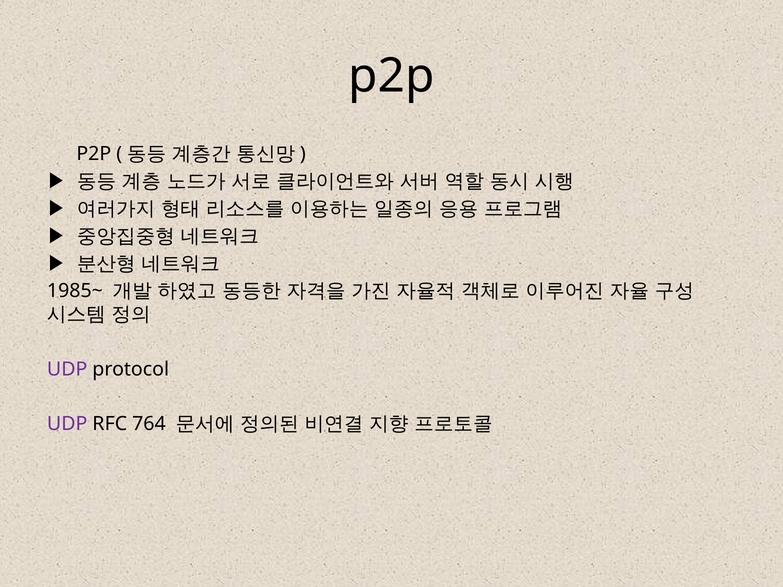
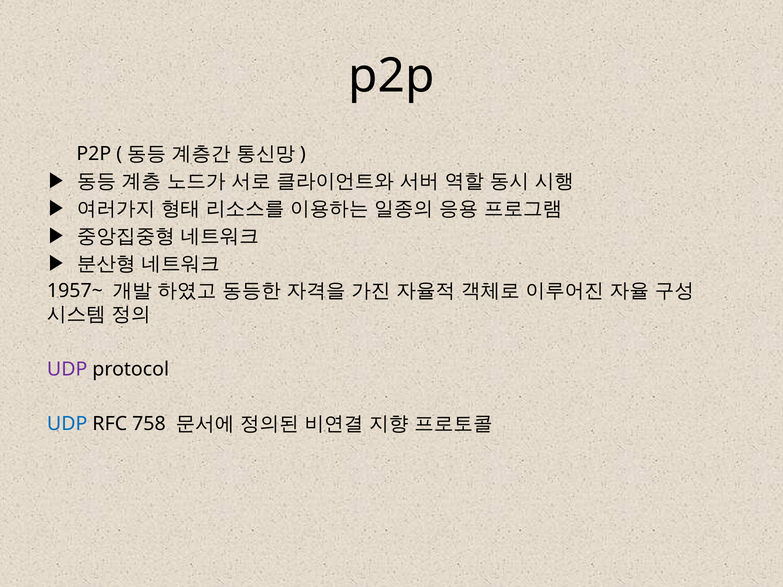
1985~: 1985~ -> 1957~ (75, 291)
UDP colour: purple -> blue (67, 424)
764: 764 -> 758 (149, 424)
